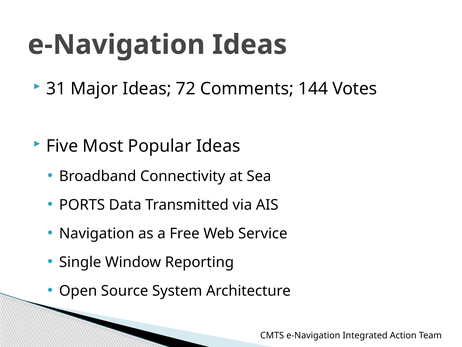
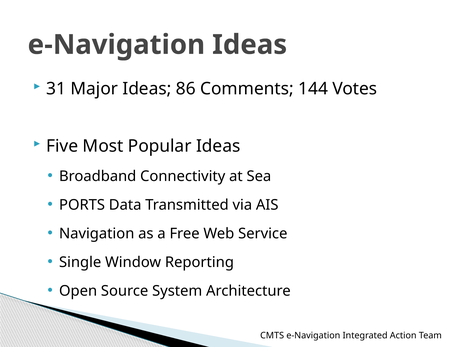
72: 72 -> 86 (186, 89)
